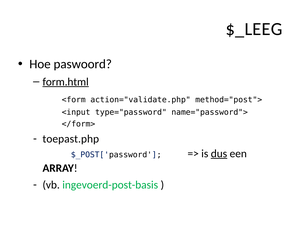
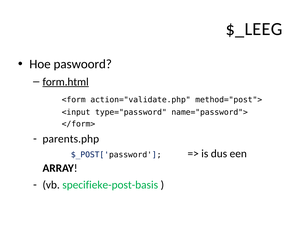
toepast.php: toepast.php -> parents.php (71, 139)
dus underline: present -> none (219, 153)
ingevoerd-post-basis: ingevoerd-post-basis -> specifieke-post-basis (110, 185)
